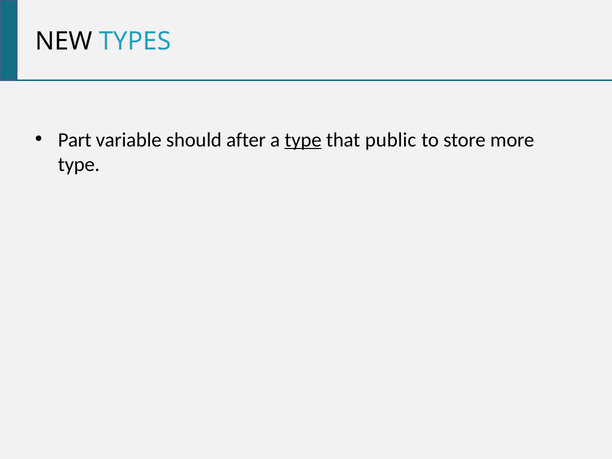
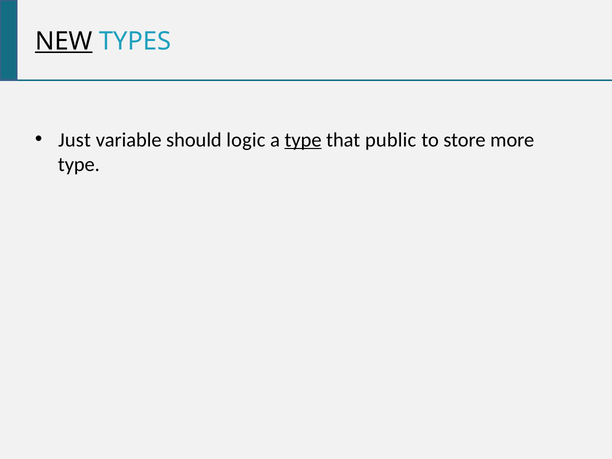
NEW underline: none -> present (64, 41)
Part: Part -> Just (75, 140)
after: after -> logic (246, 140)
